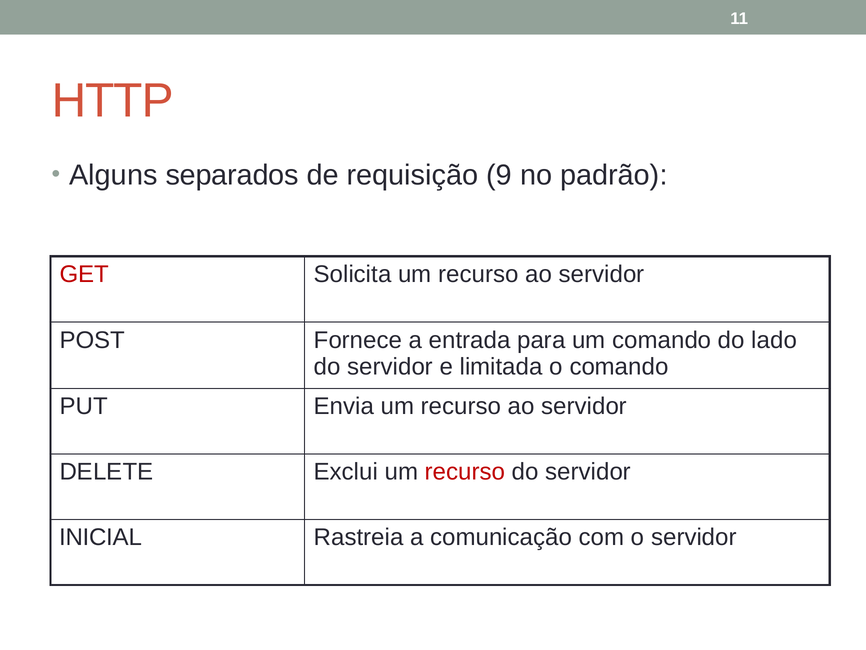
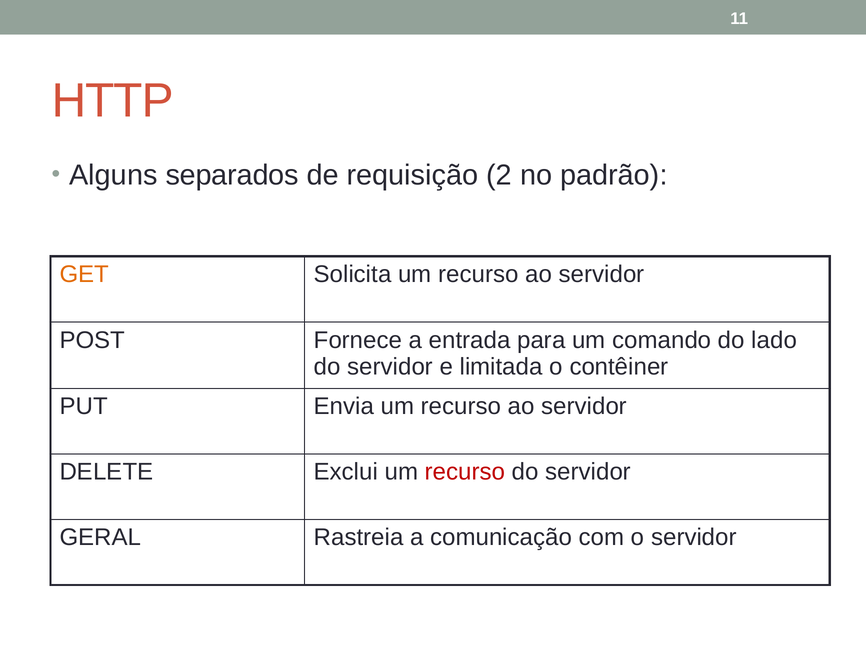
9: 9 -> 2 (499, 175)
GET colour: red -> orange (84, 274)
o comando: comando -> contêiner (619, 367)
INICIAL: INICIAL -> GERAL (100, 537)
